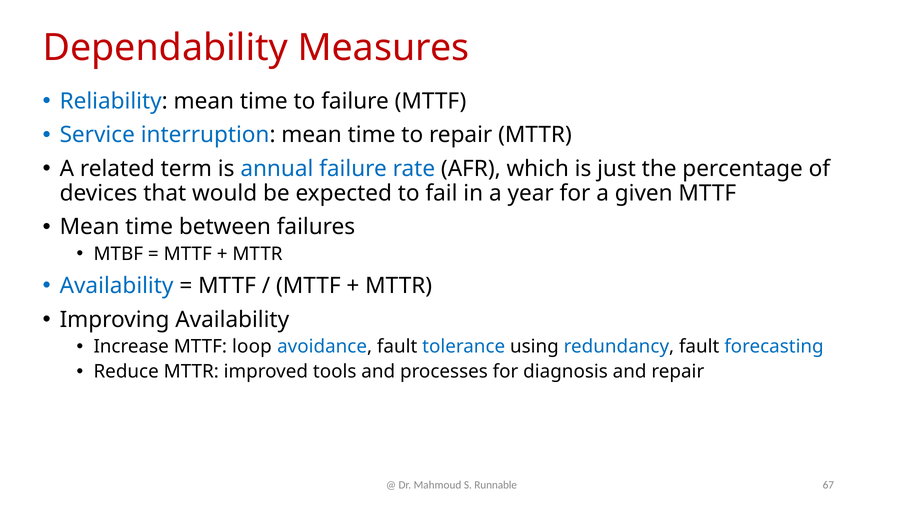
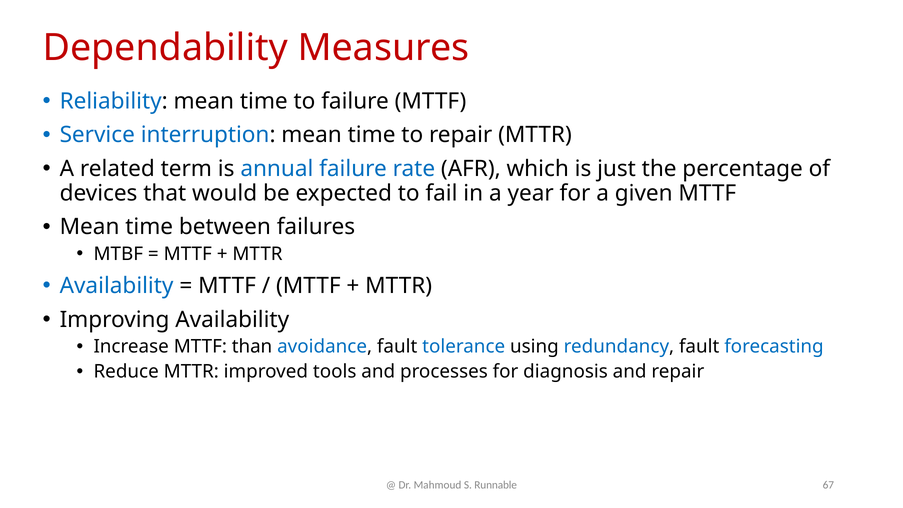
loop: loop -> than (252, 347)
